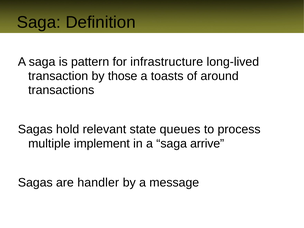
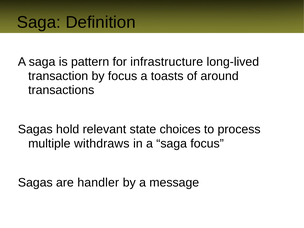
by those: those -> focus (123, 76)
queues: queues -> choices (180, 129)
implement: implement -> withdraws (102, 143)
saga arrive: arrive -> focus (207, 143)
